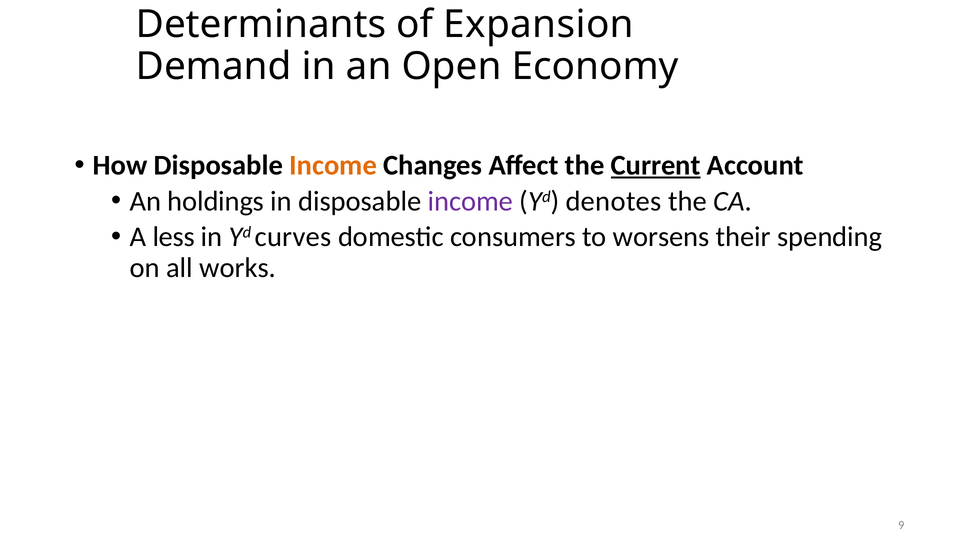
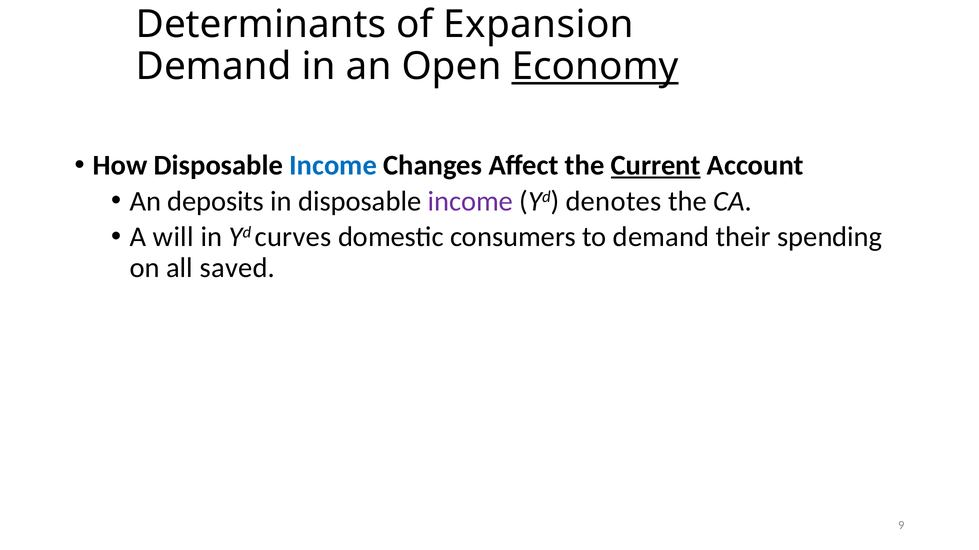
Economy underline: none -> present (595, 67)
Income colour: orange -> blue (333, 165)
holdings: holdings -> deposits (216, 201)
less: less -> will (173, 237)
to worsens: worsens -> demand (661, 237)
works: works -> saved (237, 268)
